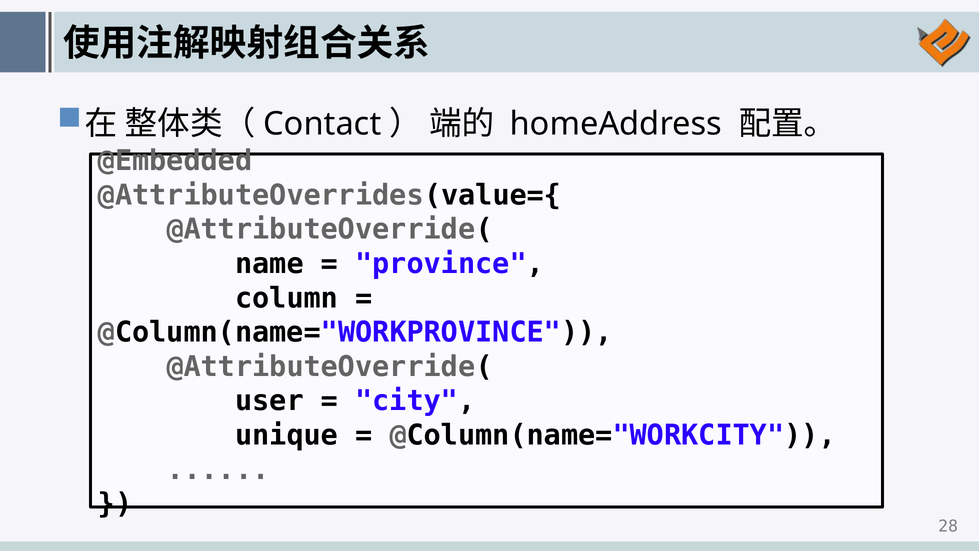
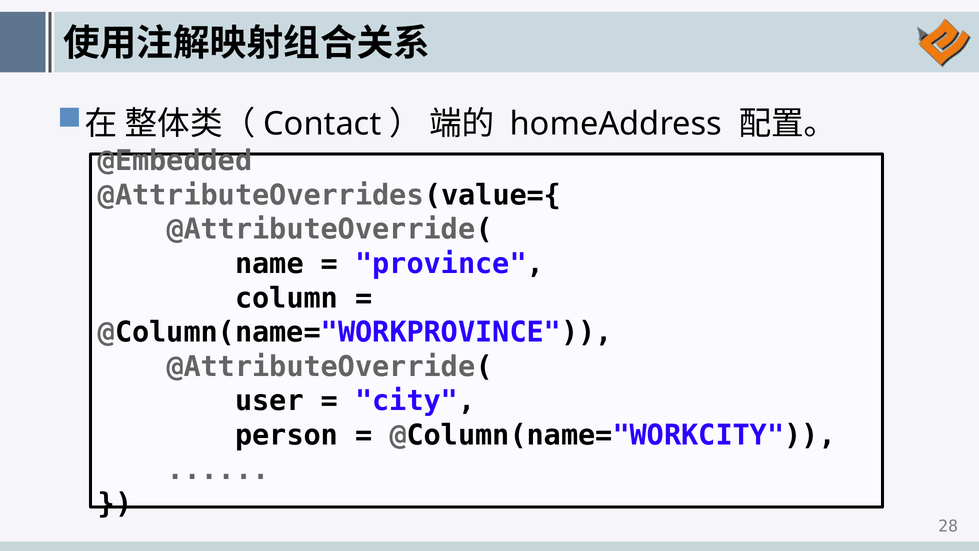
unique: unique -> person (287, 435)
